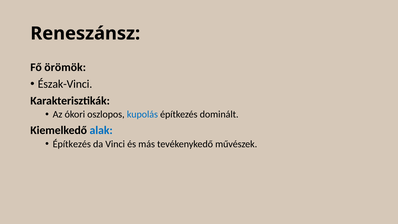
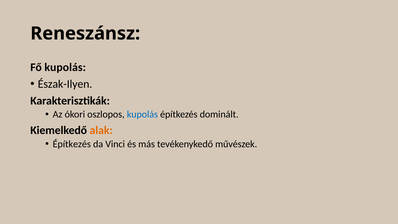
Fő örömök: örömök -> kupolás (65, 67)
Észak-Vinci: Észak-Vinci -> Észak-Ilyen (65, 84)
alak colour: blue -> orange (101, 130)
